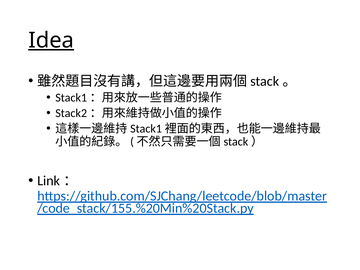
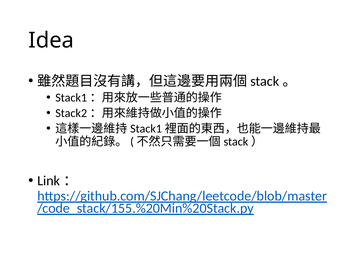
Idea underline: present -> none (51, 40)
